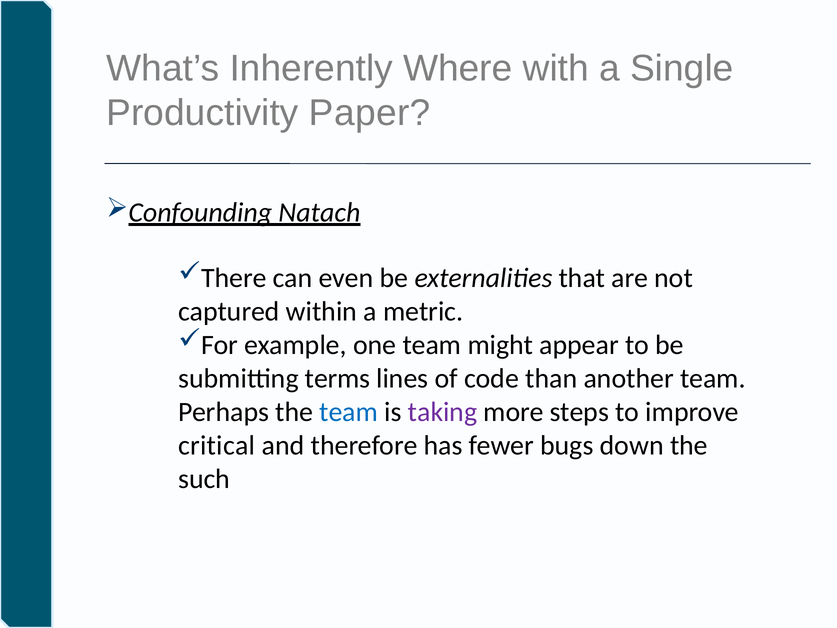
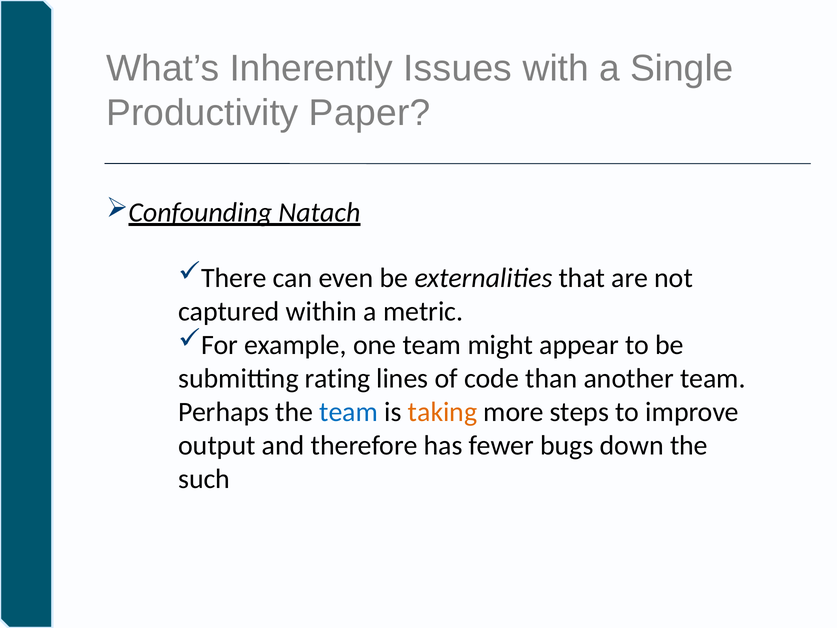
Where: Where -> Issues (458, 68)
terms: terms -> rating (338, 378)
taking colour: purple -> orange (443, 412)
critical: critical -> output (217, 445)
